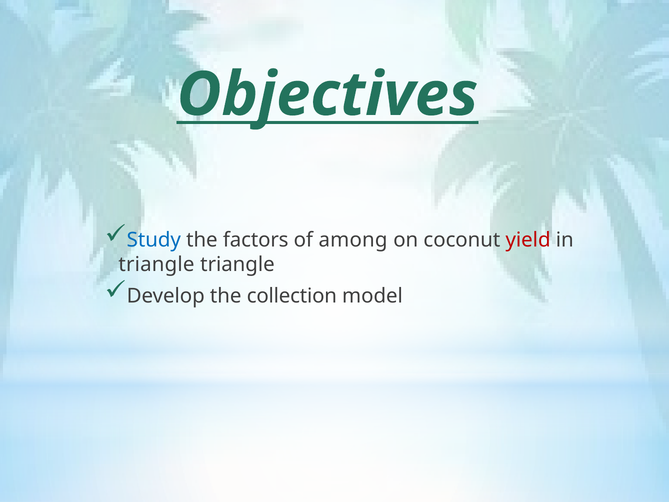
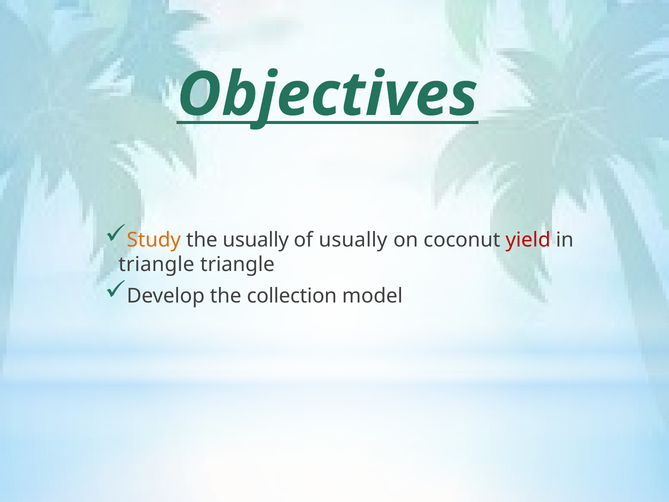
Study colour: blue -> orange (154, 240)
the factors: factors -> usually (256, 240)
of among: among -> usually (353, 240)
